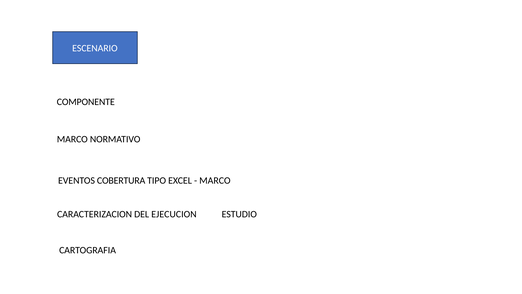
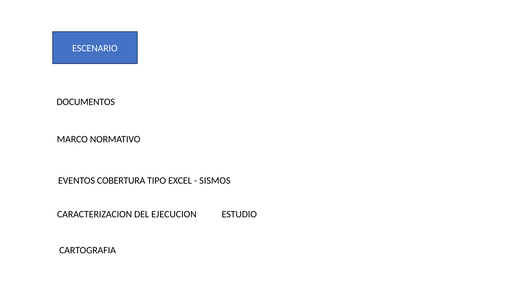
COMPONENTE: COMPONENTE -> DOCUMENTOS (86, 102)
MARCO: MARCO -> SISMOS (215, 181)
